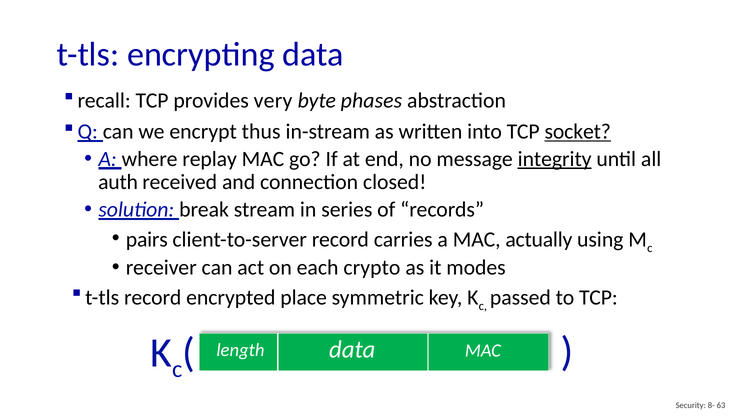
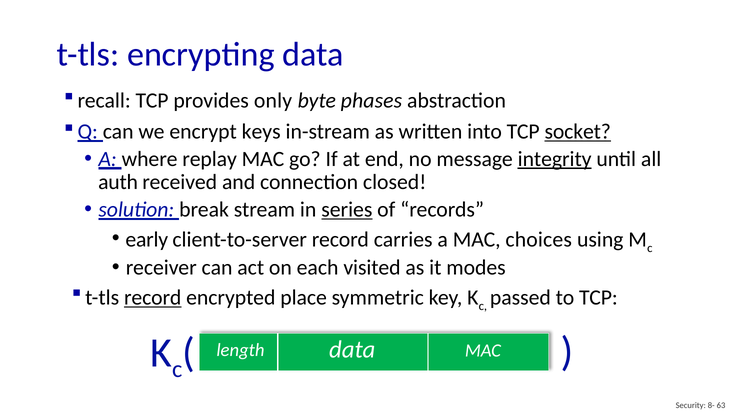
very: very -> only (273, 100)
thus: thus -> keys (261, 132)
series underline: none -> present (347, 210)
pairs: pairs -> early (147, 239)
actually: actually -> choices (539, 239)
crypto: crypto -> visited (372, 267)
record underline: none -> present (153, 298)
